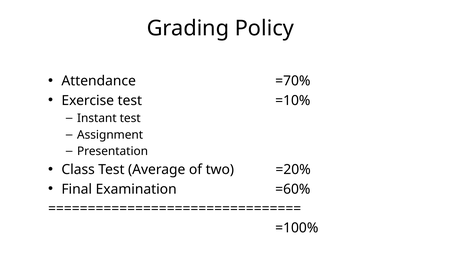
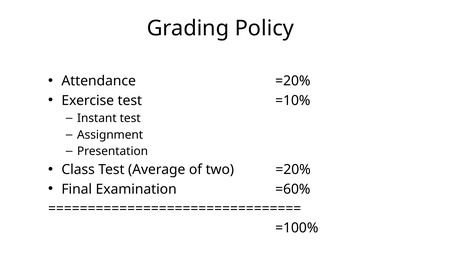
Attendance =70%: =70% -> =20% (293, 81)
